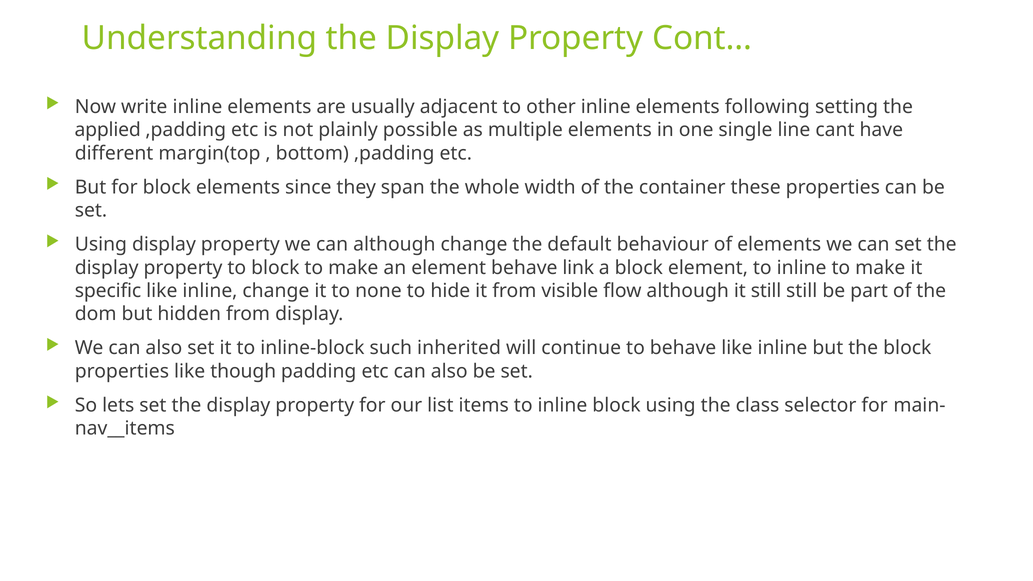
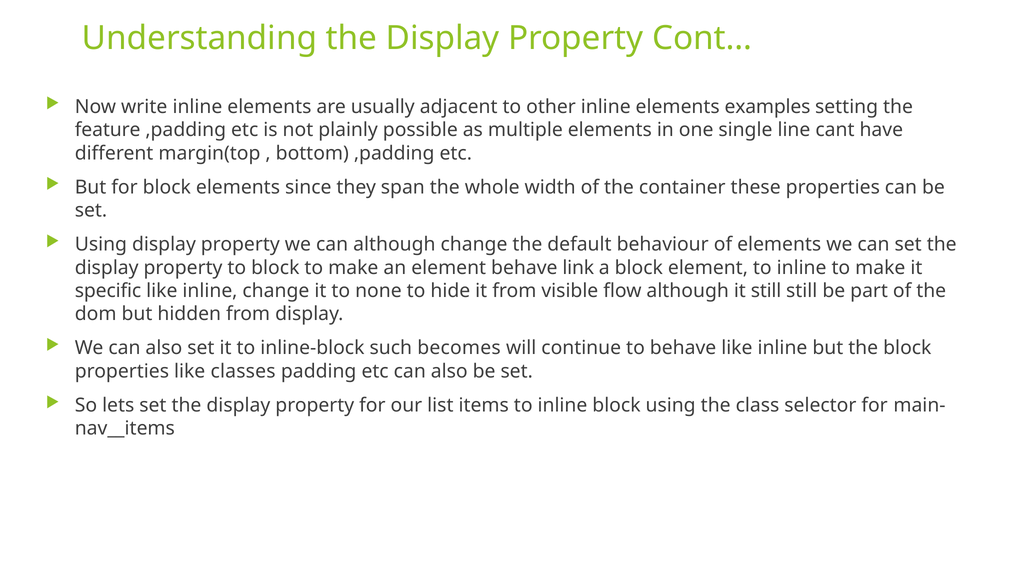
following: following -> examples (767, 107)
applied: applied -> feature (108, 130)
inherited: inherited -> becomes (459, 348)
though: though -> classes (243, 371)
